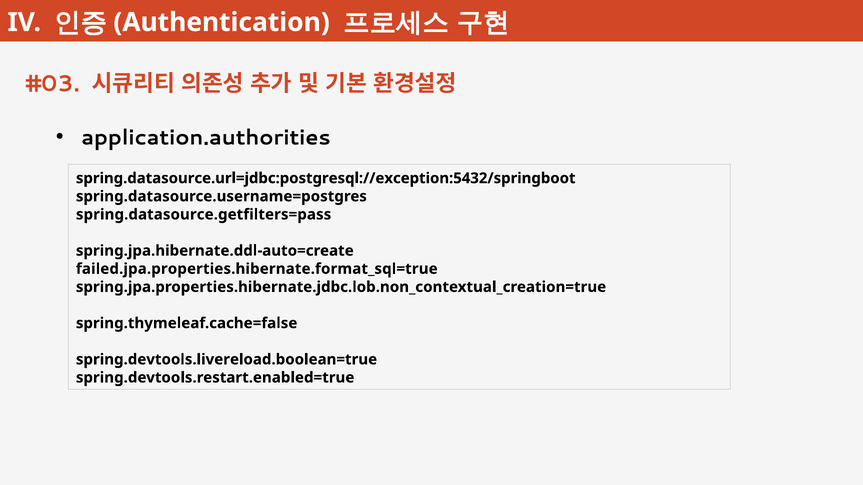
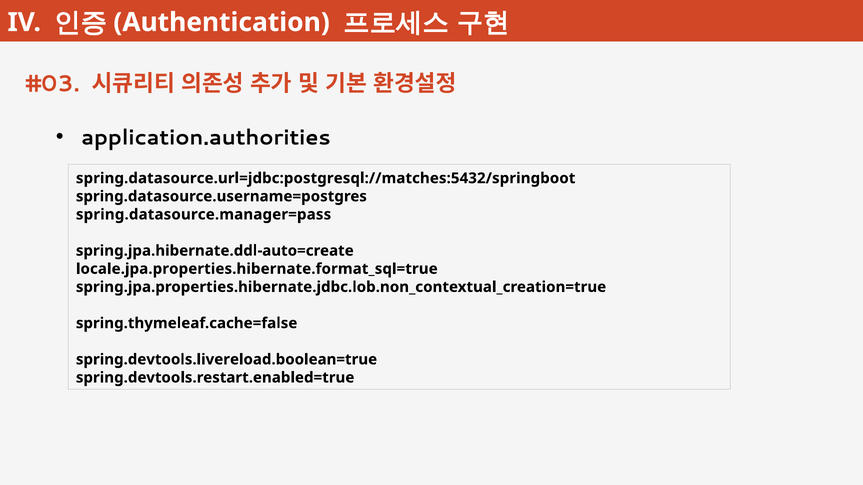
spring.datasource.url=jdbc:postgresql://exception:5432/springboot: spring.datasource.url=jdbc:postgresql://exception:5432/springboot -> spring.datasource.url=jdbc:postgresql://matches:5432/springboot (326, 178)
spring.datasource.getfilters=pass: spring.datasource.getfilters=pass -> spring.datasource.manager=pass (204, 215)
failed.jpa.properties.hibernate.format_sql=true: failed.jpa.properties.hibernate.format_sql=true -> locale.jpa.properties.hibernate.format_sql=true (257, 269)
